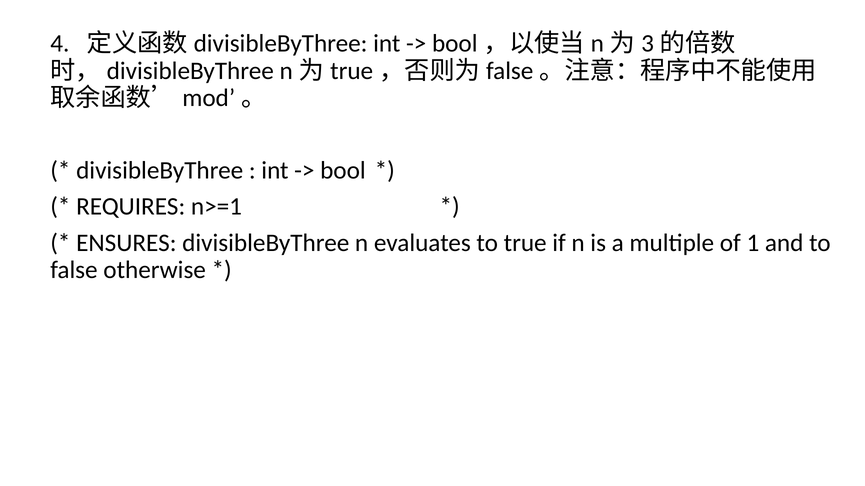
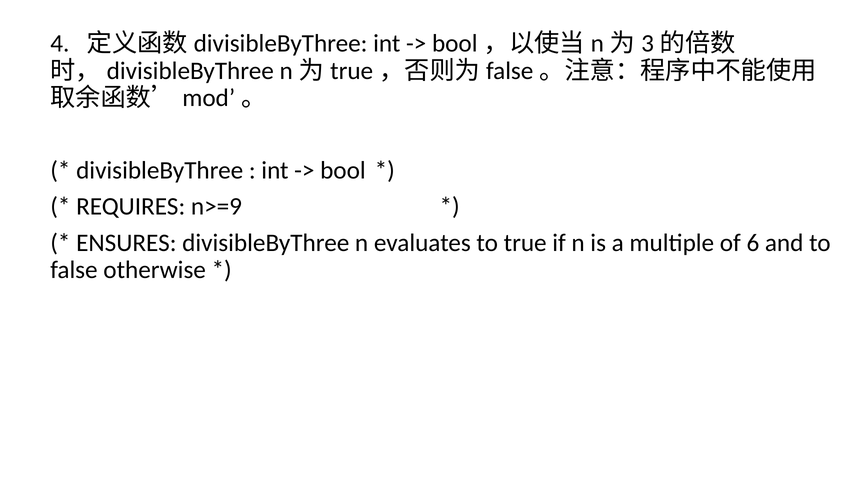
n>=1: n>=1 -> n>=9 (216, 207)
1: 1 -> 6 (753, 243)
